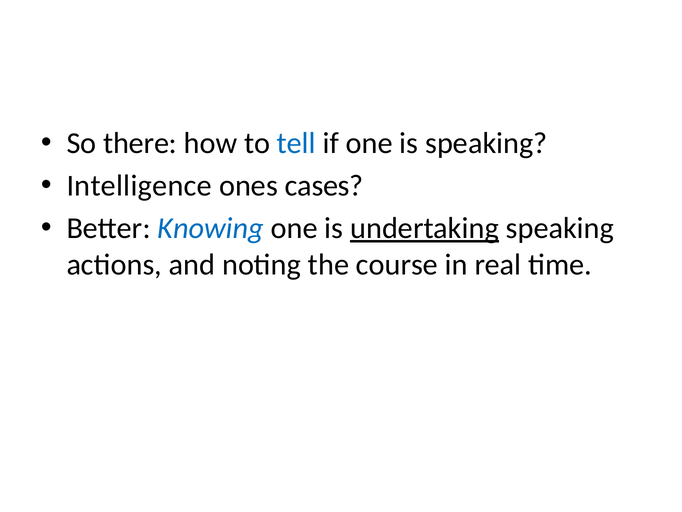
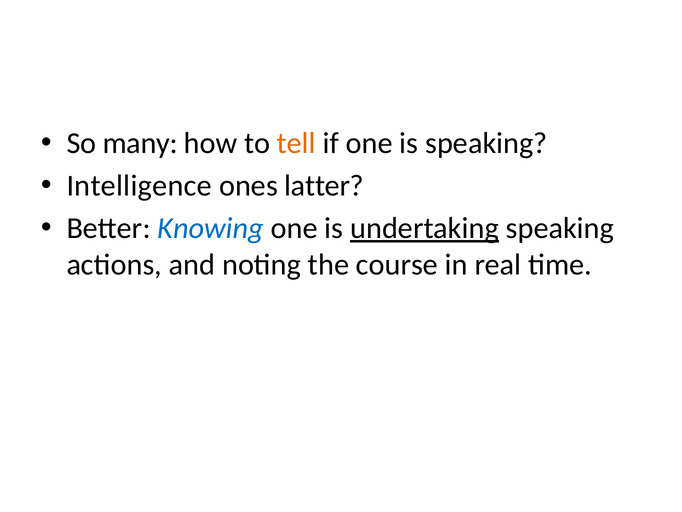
there: there -> many (140, 143)
tell colour: blue -> orange (296, 143)
cases: cases -> latter (324, 186)
